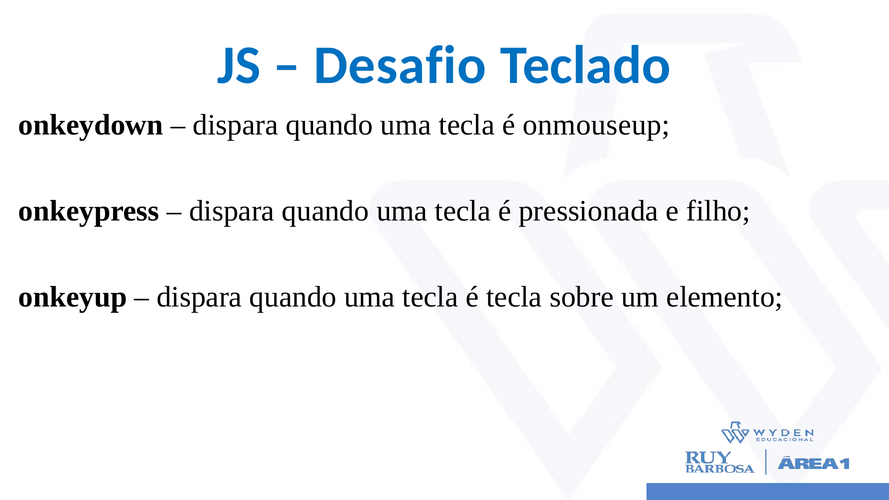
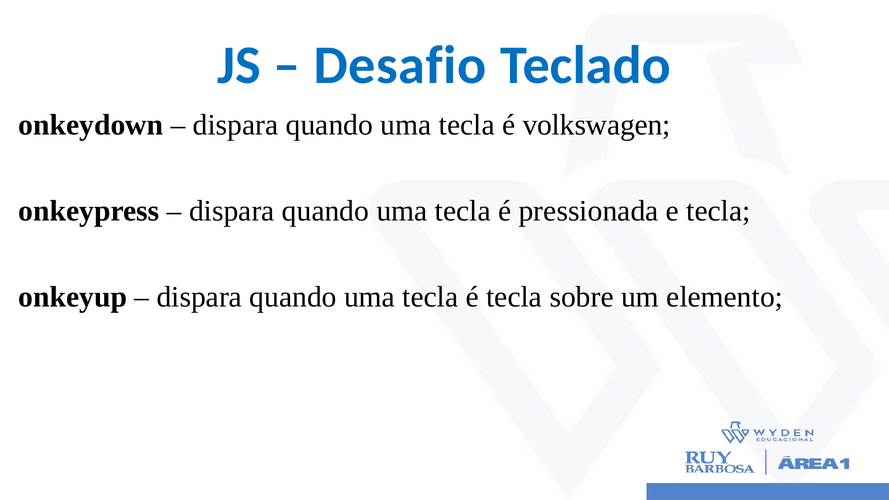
onmouseup: onmouseup -> volkswagen (597, 125)
e filho: filho -> tecla (718, 211)
